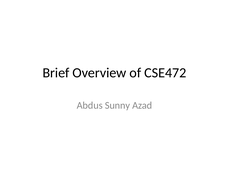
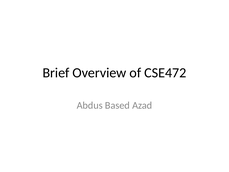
Sunny: Sunny -> Based (117, 105)
